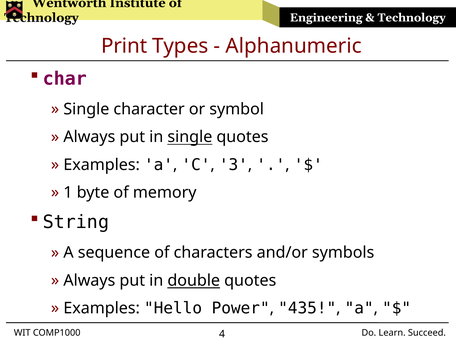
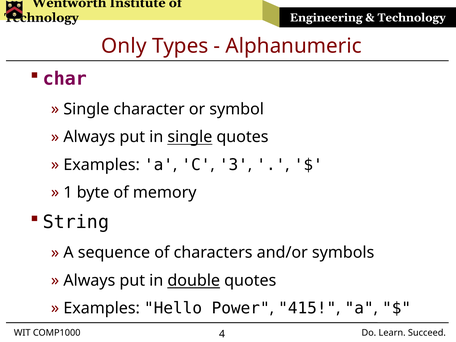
Print: Print -> Only (124, 46)
435: 435 -> 415 (307, 308)
